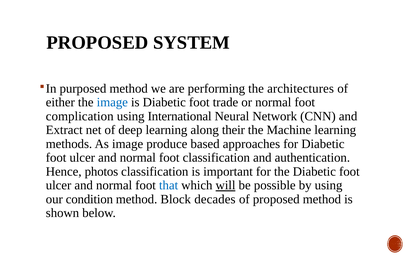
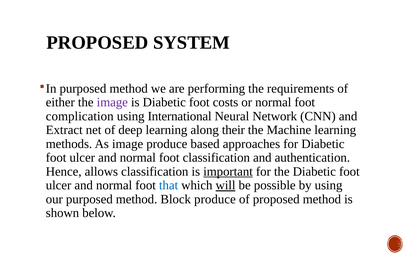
architectures: architectures -> requirements (301, 89)
image colour: blue -> purple (112, 102)
trade: trade -> costs (226, 102)
photos: photos -> allows (101, 171)
important underline: none -> present (228, 171)
our condition: condition -> purposed (89, 199)
Block decades: decades -> produce (215, 199)
